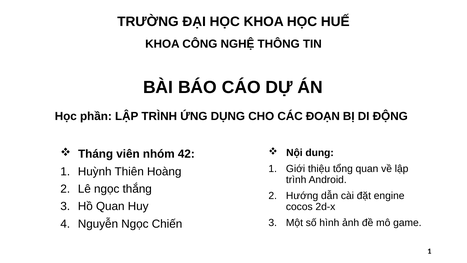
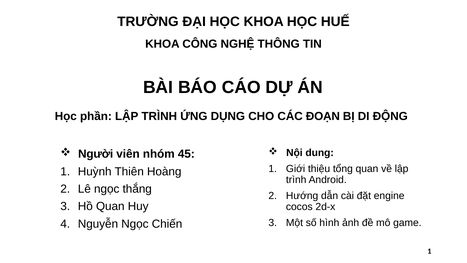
Tháng: Tháng -> Người (96, 154)
42: 42 -> 45 (186, 154)
